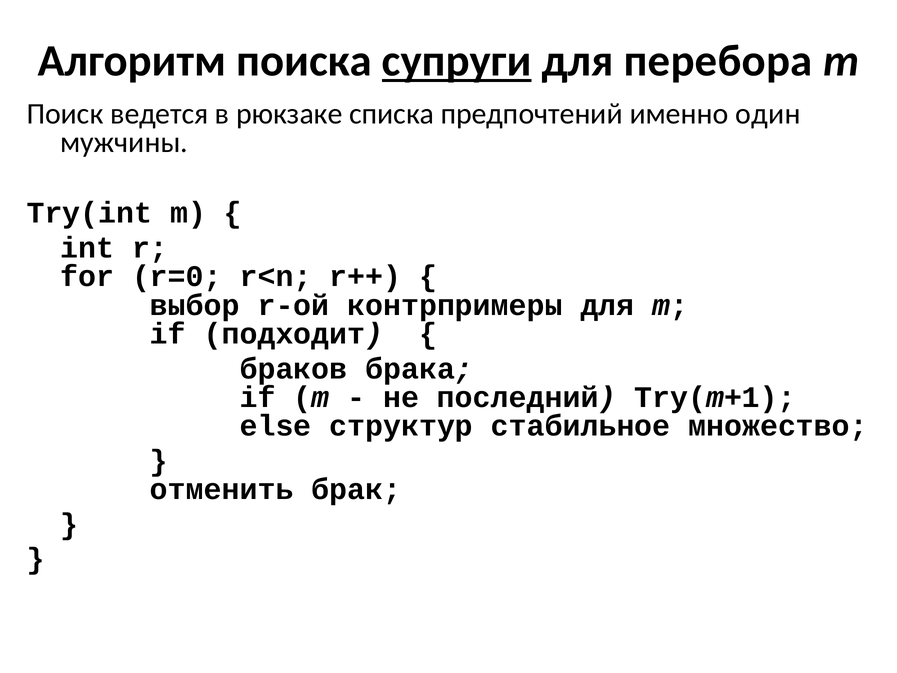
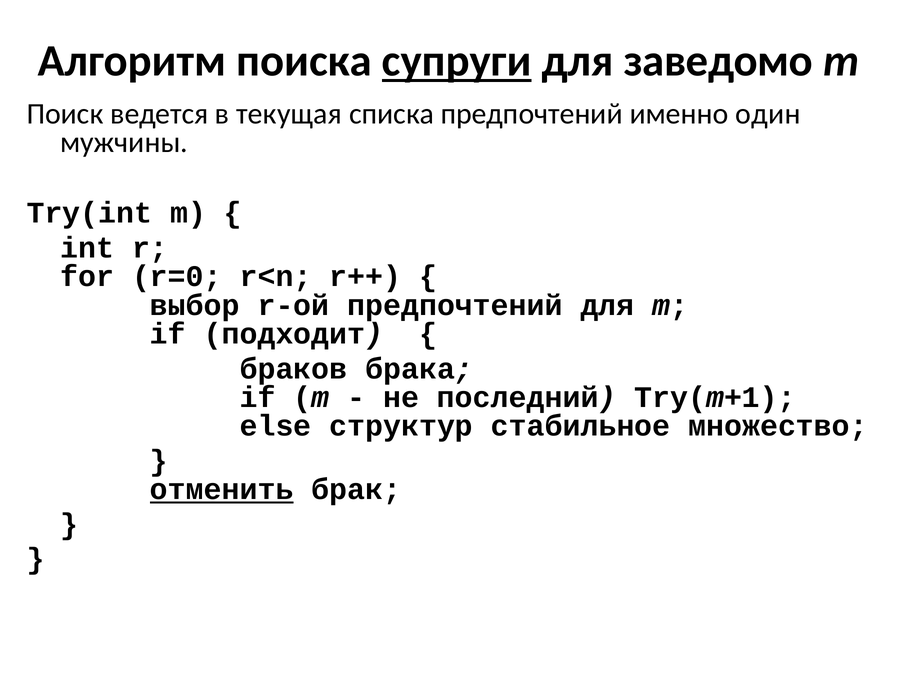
перебора: перебора -> заведомо (718, 61)
рюкзаке: рюкзаке -> текущая (289, 114)
r-ой контрпримеры: контрпримеры -> предпочтений (455, 305)
отменить underline: none -> present (222, 489)
